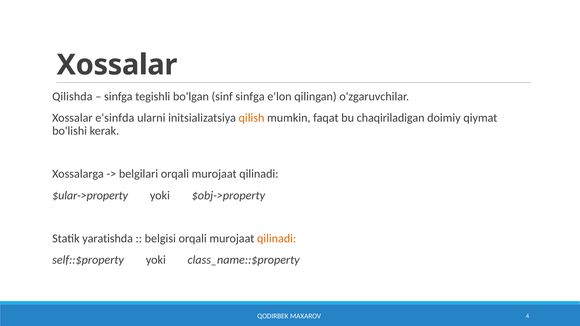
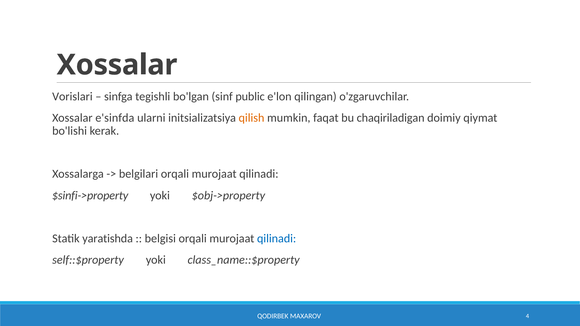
Qilishda: Qilishda -> Vorislari (72, 96)
sinf sinfga: sinfga -> public (250, 96)
$ular->property: $ular->property -> $sinfi->property (90, 196)
qilinadi colour: orange -> blue (277, 239)
